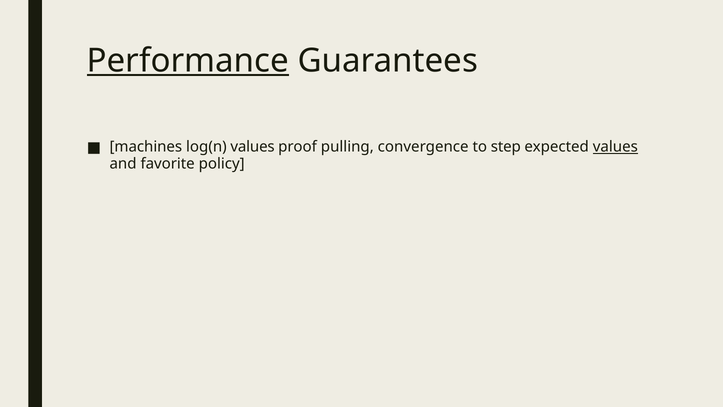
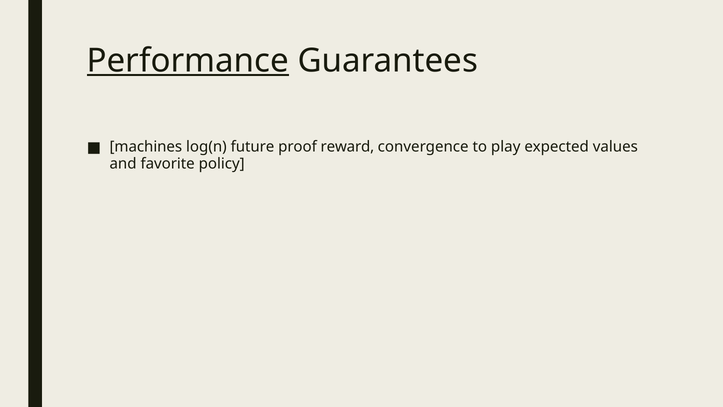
log(n values: values -> future (253, 147)
pulling: pulling -> reward (347, 147)
step: step -> play (506, 147)
values underline: present -> none (615, 147)
